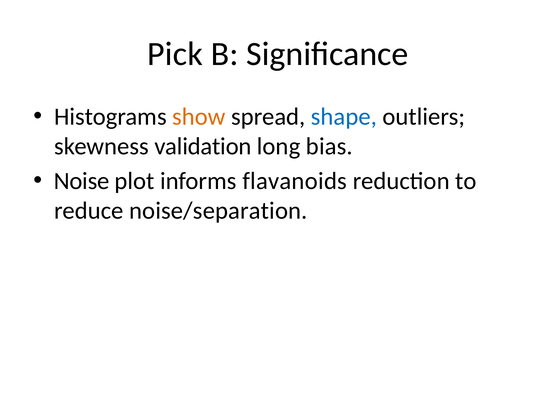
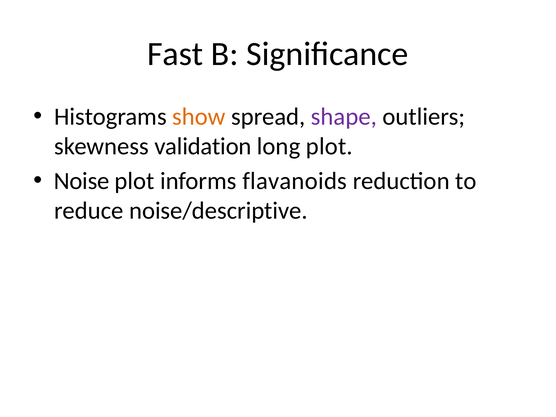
Pick: Pick -> Fast (175, 54)
shape colour: blue -> purple (344, 117)
long bias: bias -> plot (329, 146)
noise/separation: noise/separation -> noise/descriptive (218, 211)
